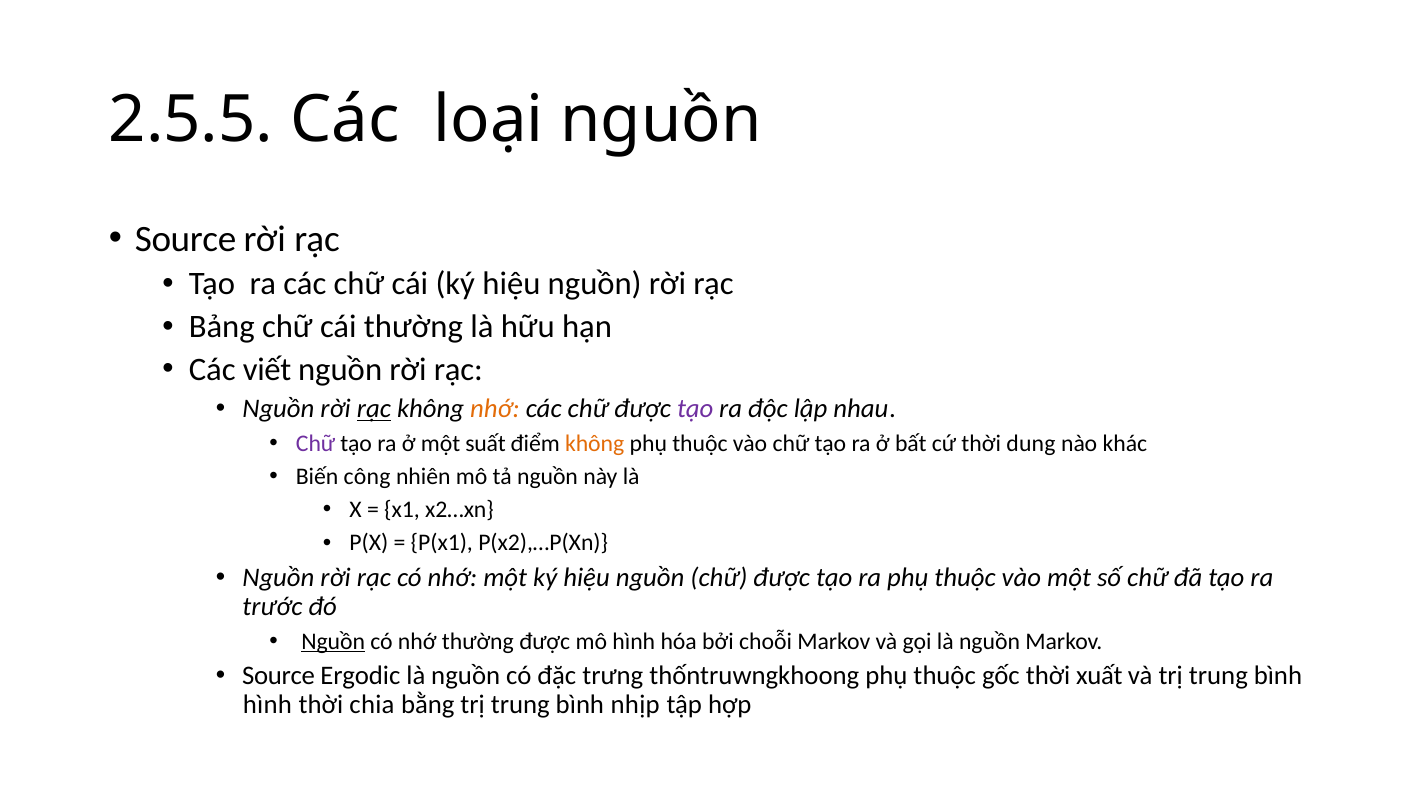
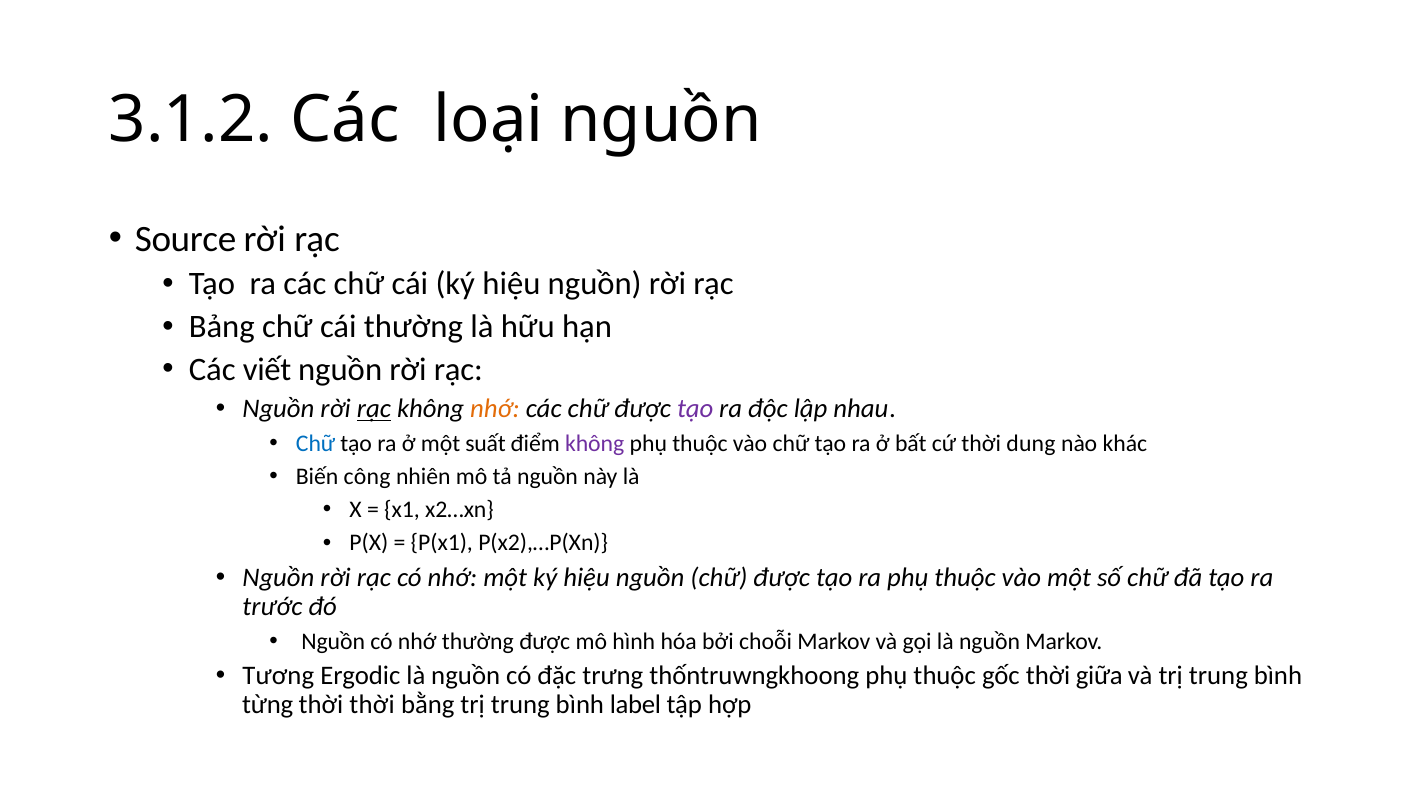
2.5.5: 2.5.5 -> 3.1.2 (191, 120)
Chữ colour: purple -> blue (316, 444)
không colour: orange -> purple (595, 444)
Nguồn underline: present -> none (333, 641)
Source: Source -> Tương (278, 676)
xuất: xuất -> giữa (1099, 676)
hình: hình -> từng (268, 705)
thời chia: chia -> thời (372, 705)
nhịp: nhịp -> label (635, 705)
